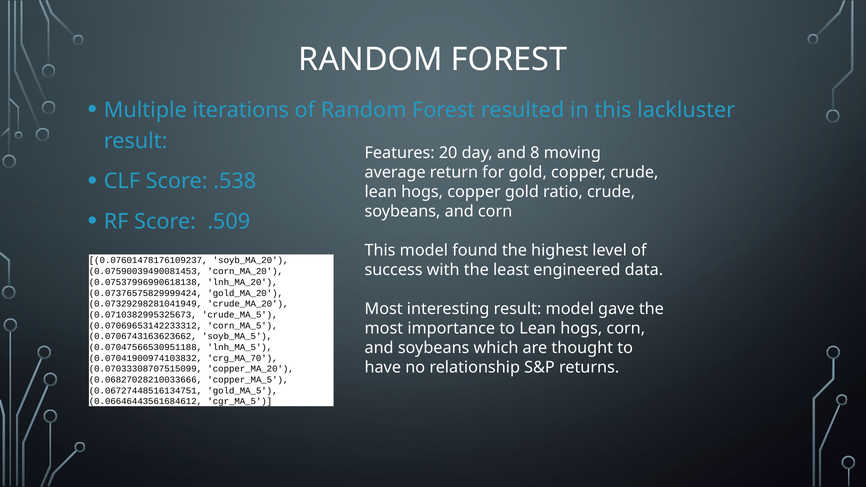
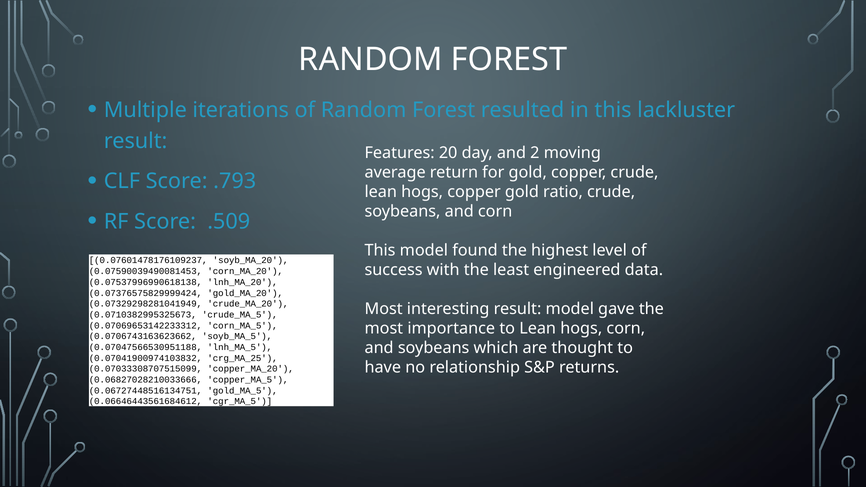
8: 8 -> 2 (535, 153)
.538: .538 -> .793 (235, 181)
crg_MA_70: crg_MA_70 -> crg_MA_25 (243, 358)
